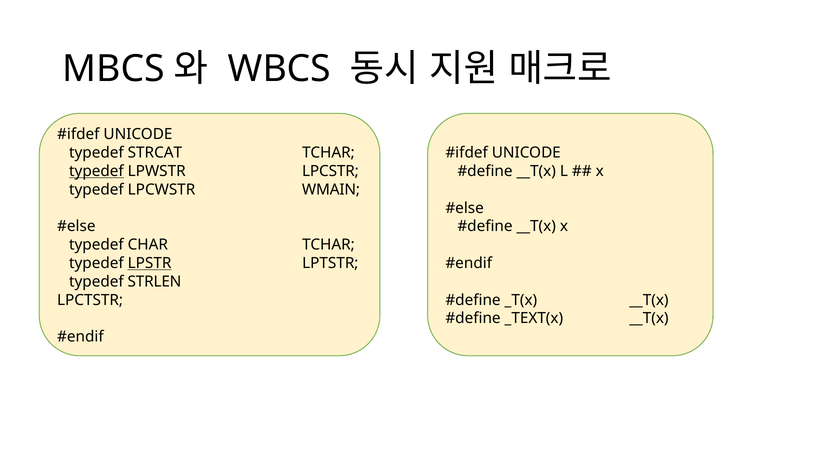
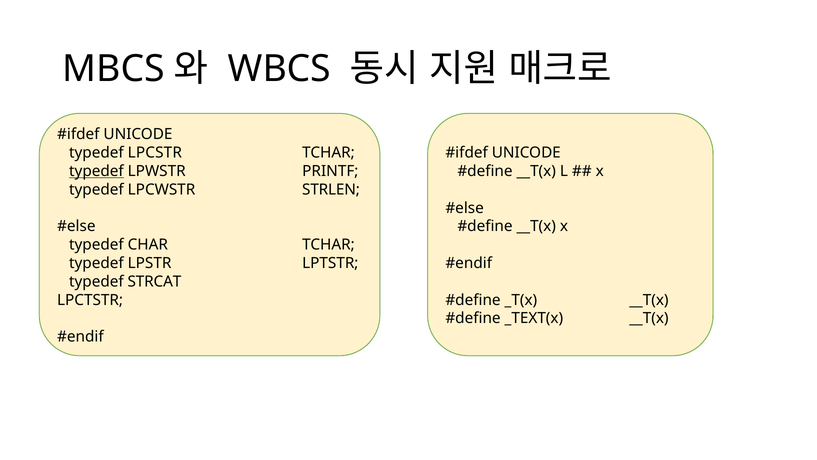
STRCAT: STRCAT -> LPCSTR (155, 153)
LPCSTR: LPCSTR -> PRINTF (330, 171)
WMAIN: WMAIN -> STRLEN (331, 189)
LPSTR underline: present -> none (150, 263)
STRLEN: STRLEN -> STRCAT (154, 281)
